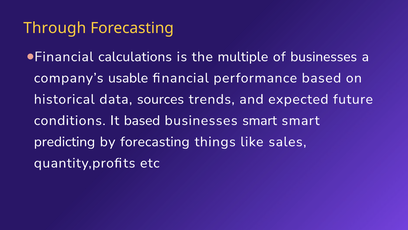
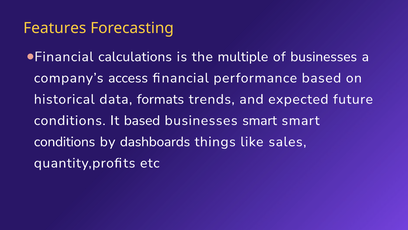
Through: Through -> Features (55, 28)
usable: usable -> access (128, 78)
sources: sources -> formats (161, 99)
predicting: predicting -> conditions (65, 141)
by forecasting: forecasting -> dashboards (155, 141)
